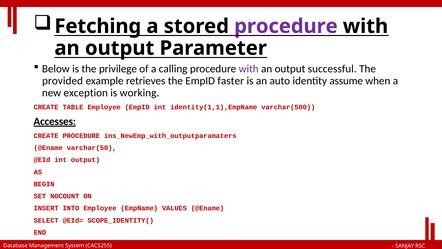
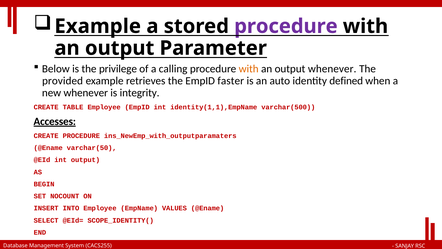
Fetching: Fetching -> Example (98, 26)
with colour: purple -> orange (249, 69)
output successful: successful -> whenever (332, 69)
assume: assume -> defined (346, 81)
new exception: exception -> whenever (86, 93)
working: working -> integrity (140, 93)
